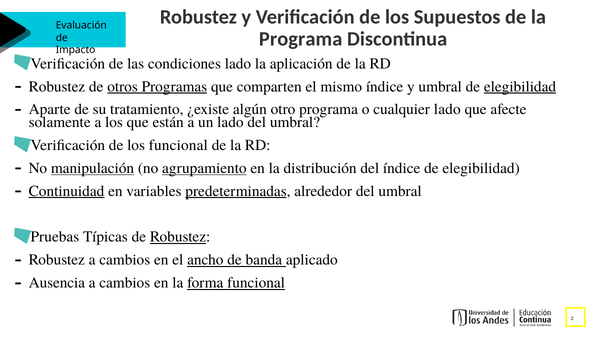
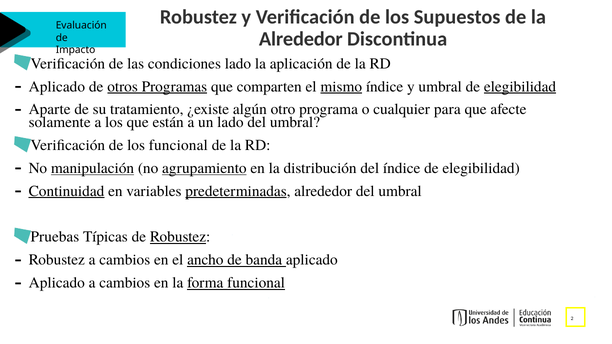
Programa: Programa -> Alrededor (301, 39)
Robustez: Robustez -> Aplicado (57, 87)
mismo underline: none -> present (341, 87)
cualquier lado: lado -> para (447, 110)
Ausencia: Ausencia -> Aplicado (57, 283)
